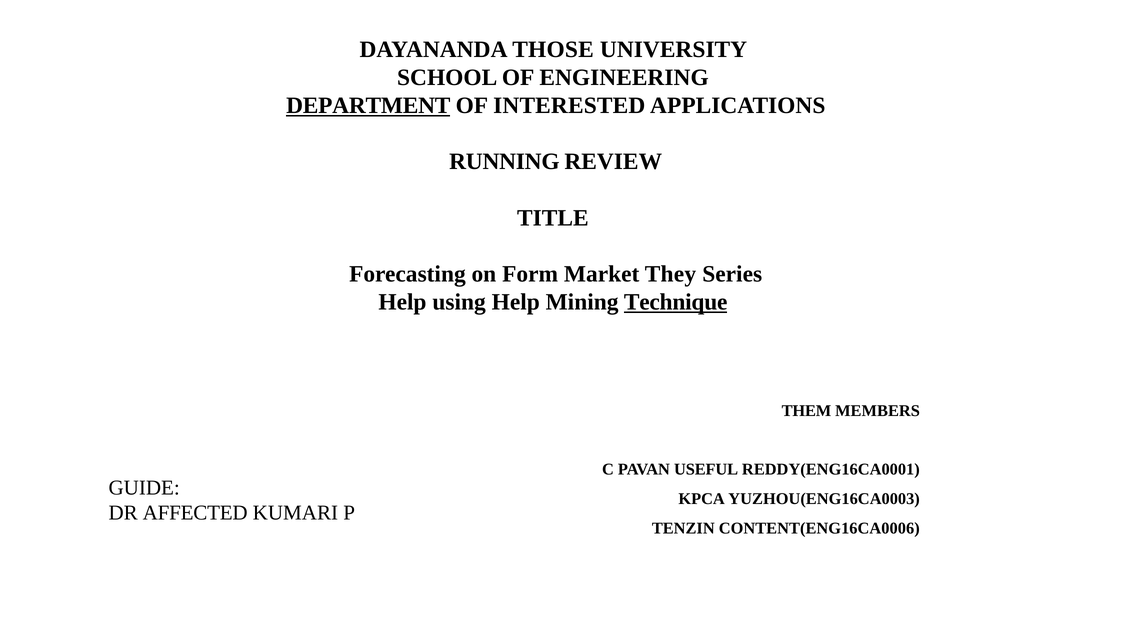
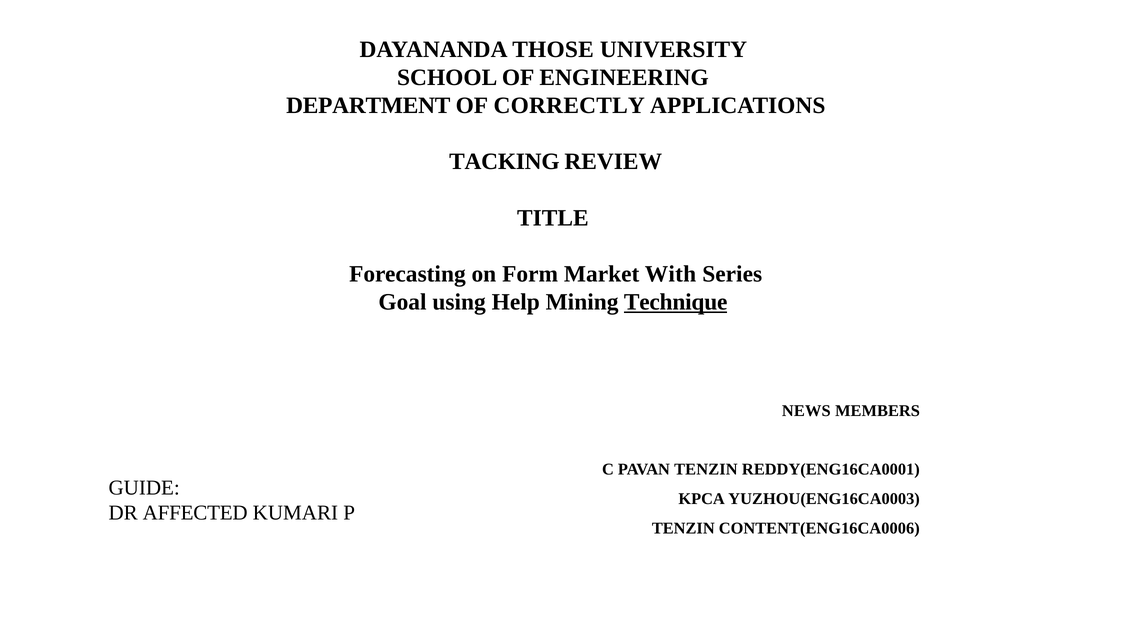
DEPARTMENT underline: present -> none (368, 105)
INTERESTED: INTERESTED -> CORRECTLY (569, 105)
RUNNING: RUNNING -> TACKING (504, 162)
They: They -> With (670, 274)
Help: Help -> Goal (402, 302)
THEM: THEM -> NEWS (806, 410)
PAVAN USEFUL: USEFUL -> TENZIN (706, 469)
